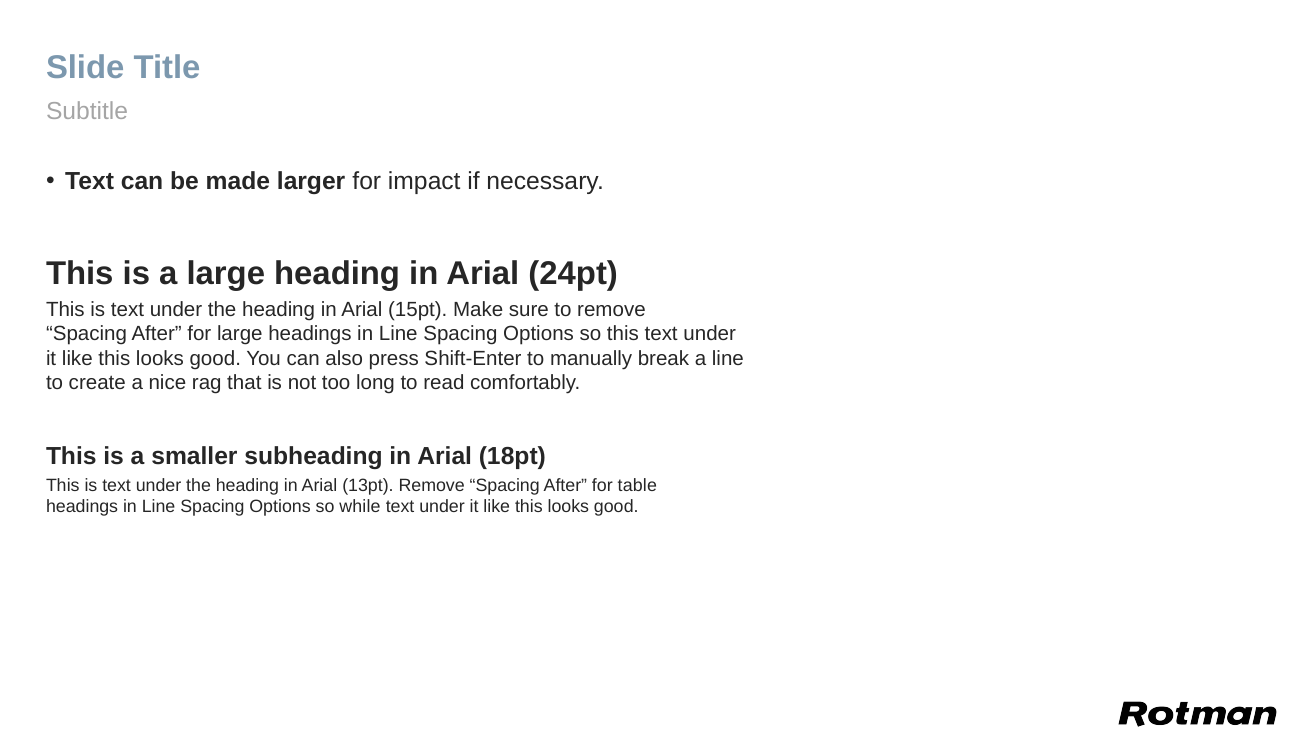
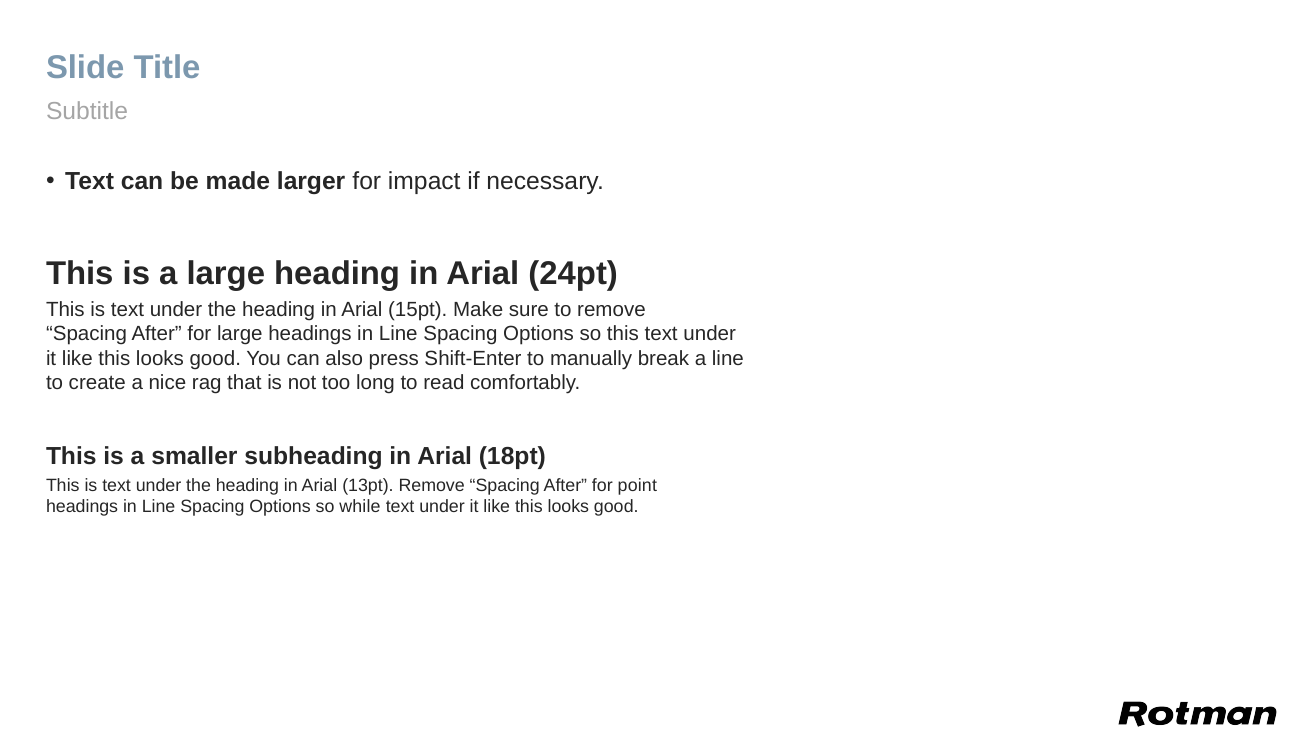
table: table -> point (637, 486)
